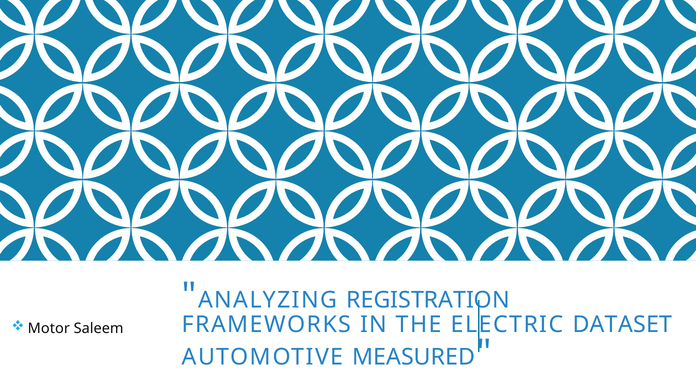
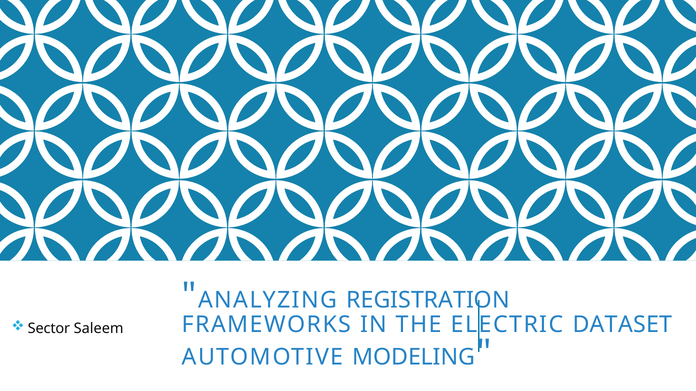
Motor: Motor -> Sector (49, 329)
MEASURED: MEASURED -> MODELING (414, 358)
